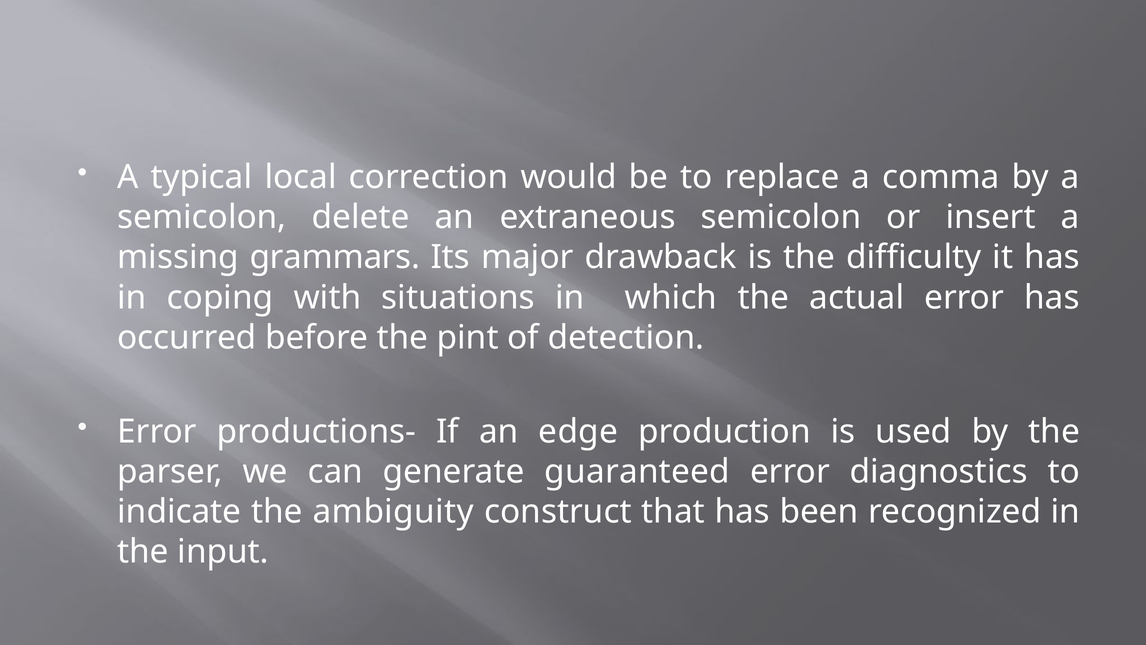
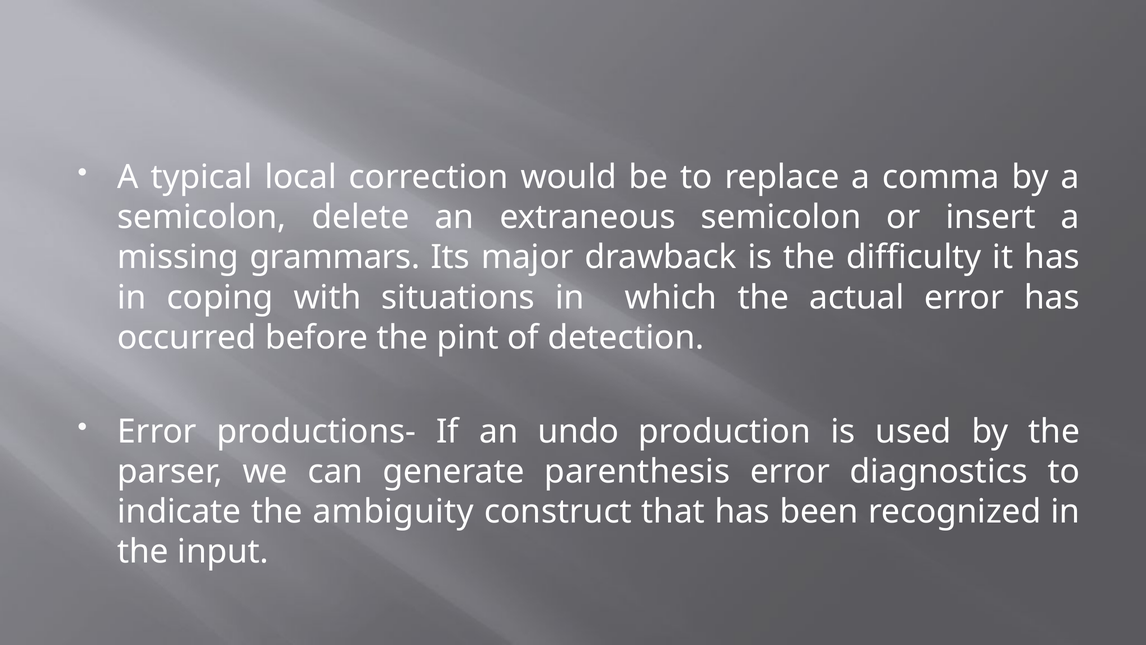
edge: edge -> undo (578, 431)
guaranteed: guaranteed -> parenthesis (637, 471)
